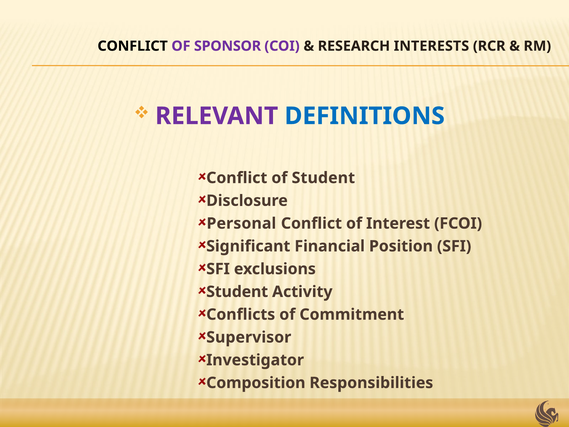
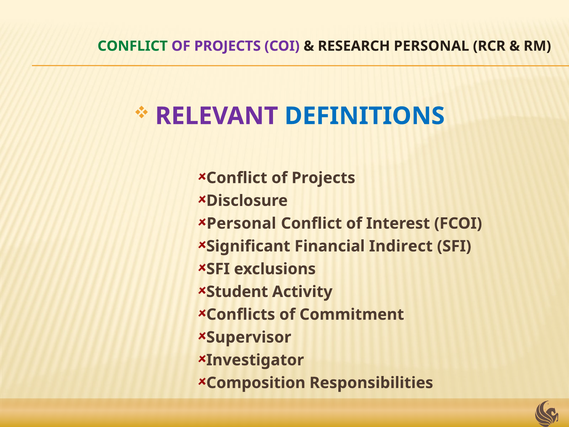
CONFLICT colour: black -> green (133, 46)
SPONSOR: SPONSOR -> PROJECTS (228, 46)
RESEARCH INTERESTS: INTERESTS -> PERSONAL (431, 46)
Student: Student -> Projects (323, 178)
Position: Position -> Indirect (401, 246)
